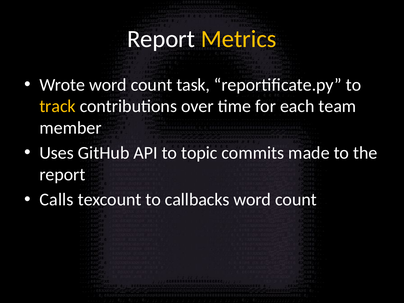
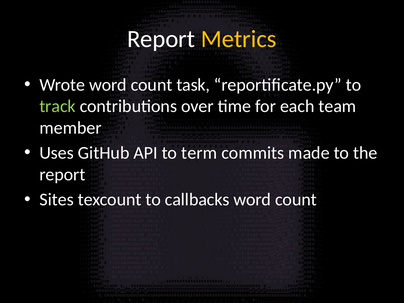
track colour: yellow -> light green (58, 106)
topic: topic -> term (199, 153)
Calls: Calls -> Sites (57, 200)
